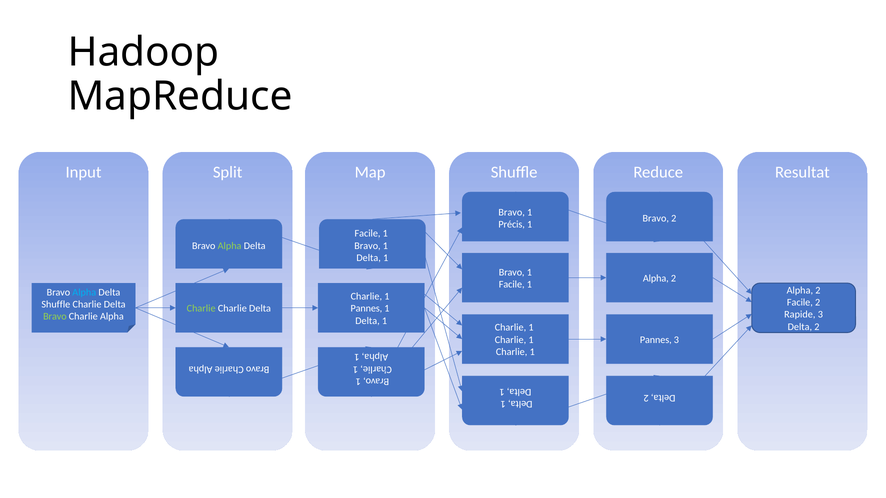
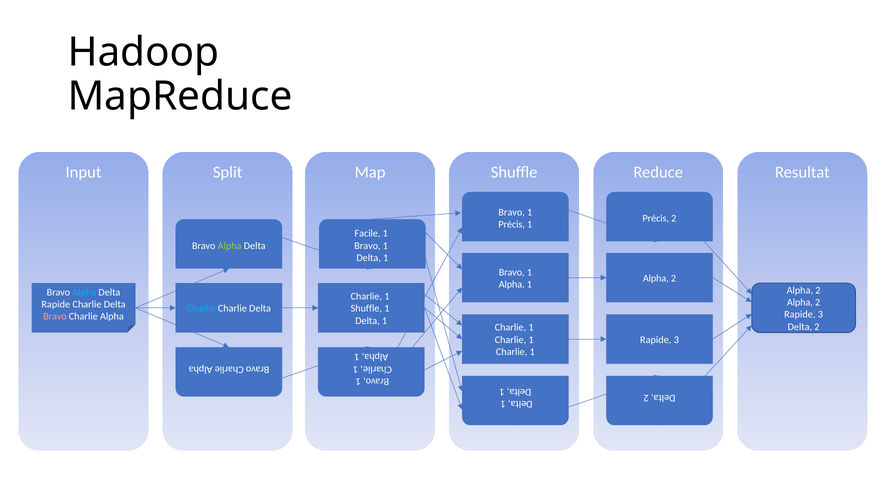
Bravo: Bravo -> Précis (656, 219)
Facile: Facile -> Alpha (512, 285)
Facile: Facile -> Alpha (800, 303)
Shuffle: Shuffle -> Rapide (56, 305)
Charlie colour: light green -> light blue (201, 309)
Pannes: Pannes -> Shuffle (366, 309)
Bravo colour: light green -> pink (55, 317)
Pannes: Pannes -> Rapide (656, 340)
